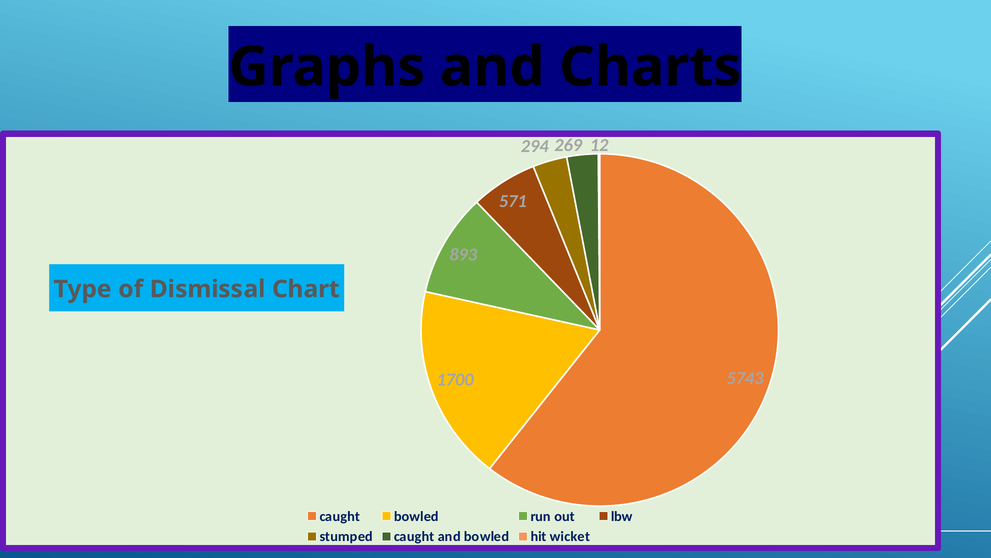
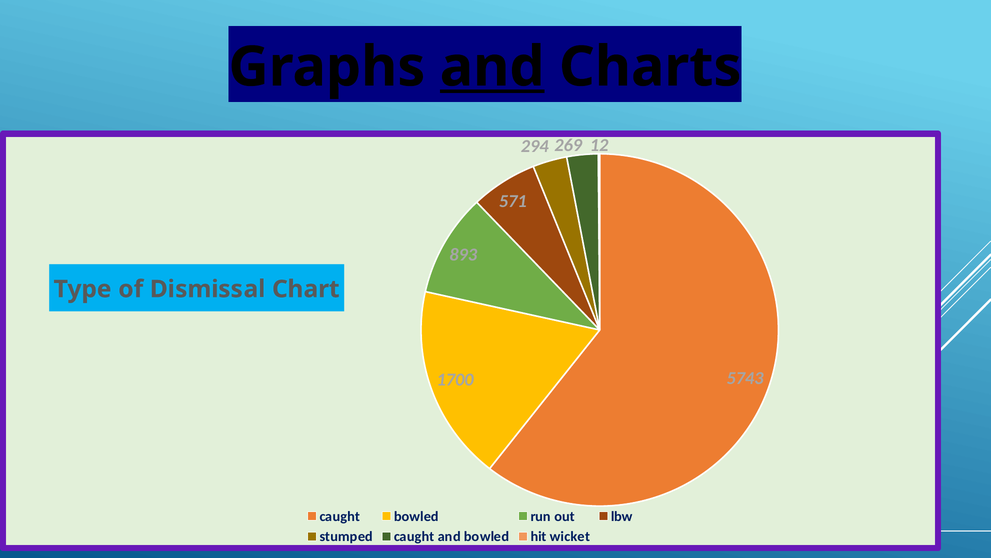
and underline: none -> present (492, 67)
